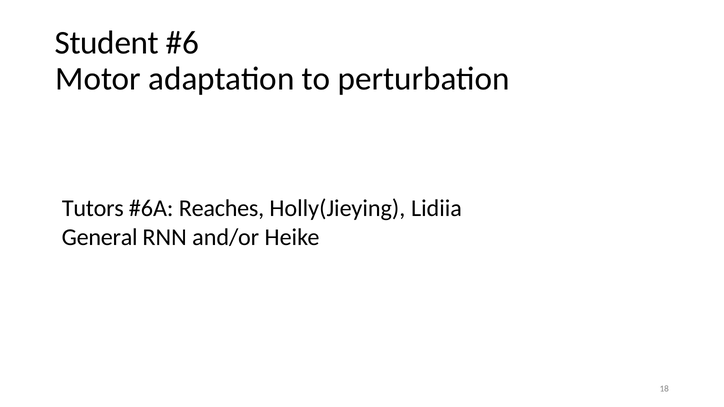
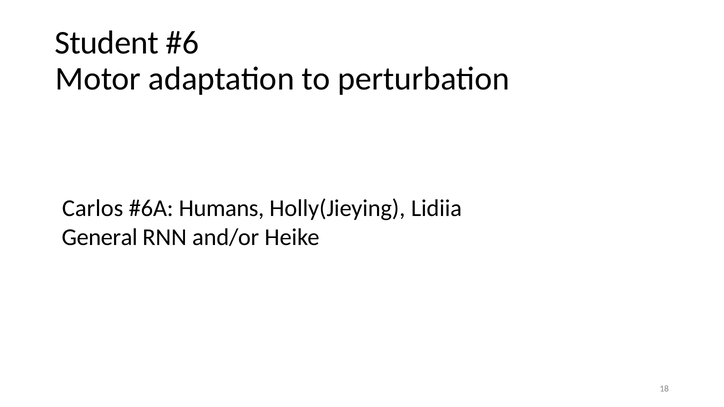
Tutors: Tutors -> Carlos (93, 208)
Reaches: Reaches -> Humans (222, 208)
